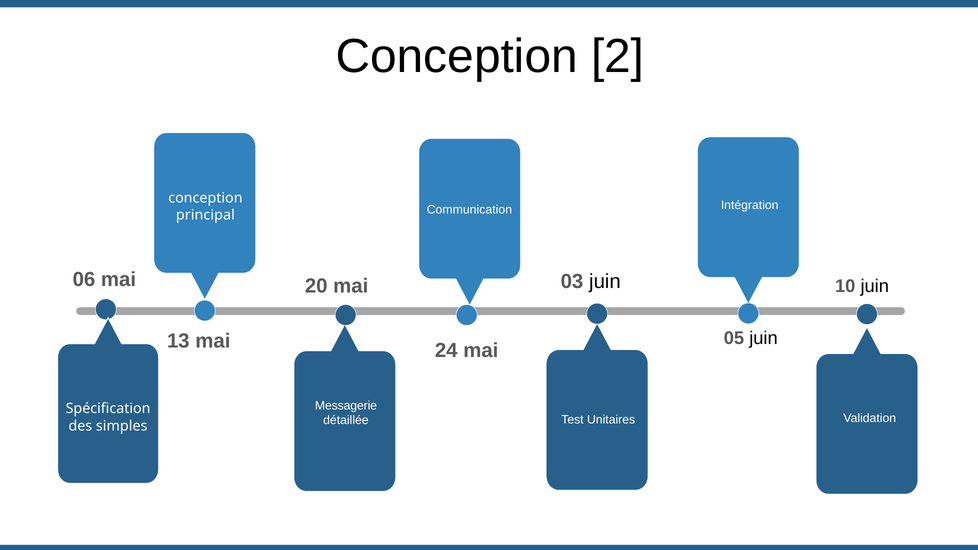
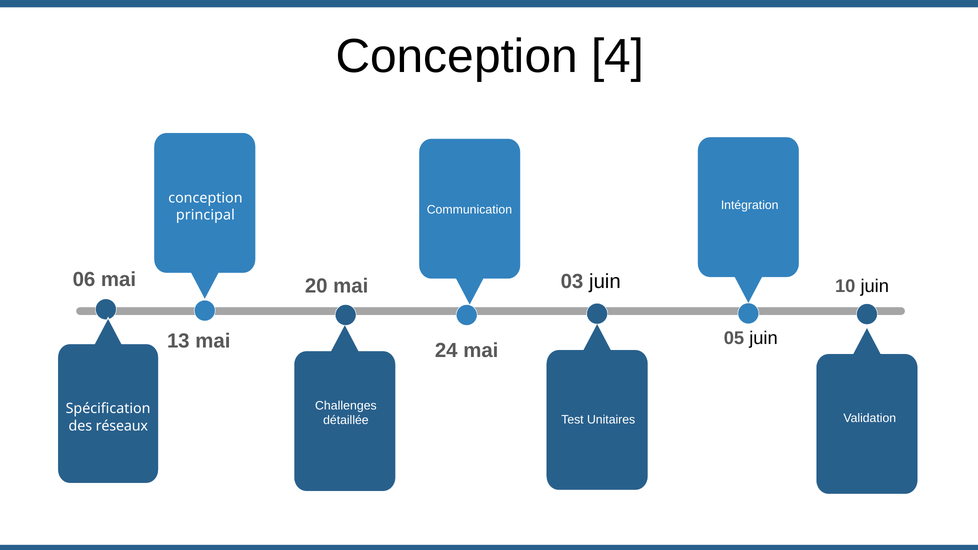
2: 2 -> 4 (618, 56)
Messagerie: Messagerie -> Challenges (346, 406)
simples: simples -> réseaux (122, 426)
